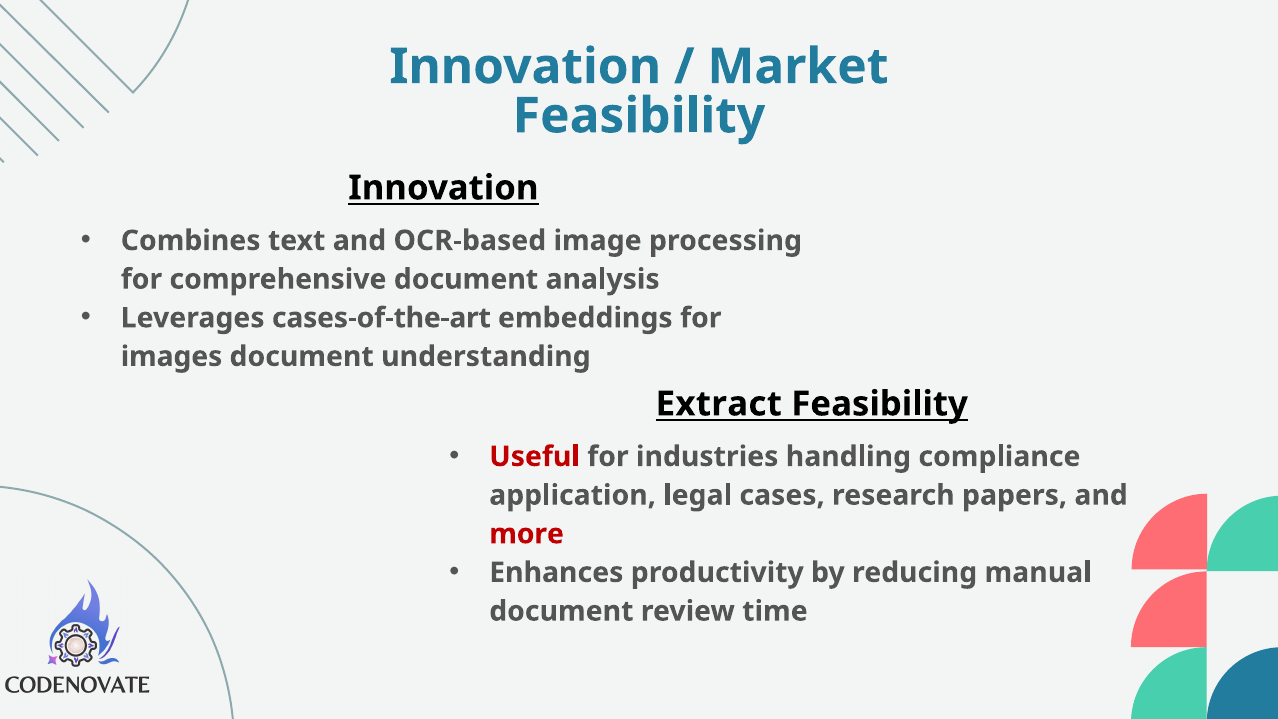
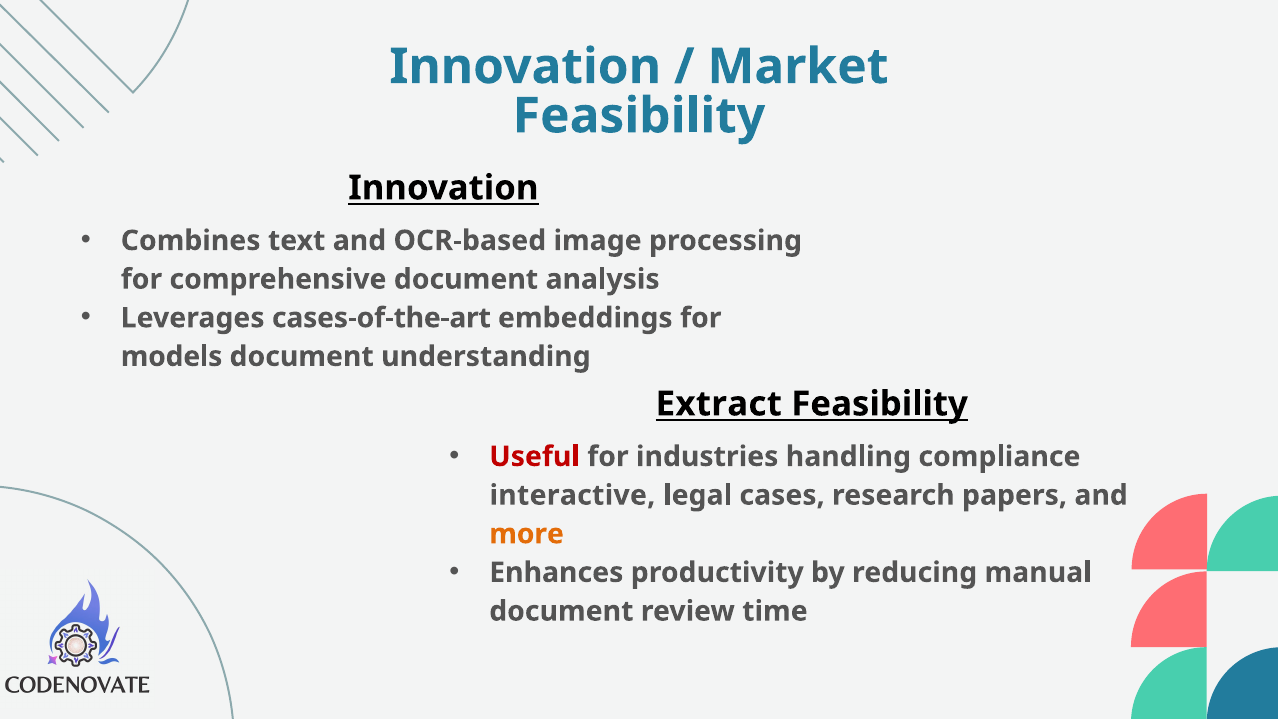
images: images -> models (172, 357)
application: application -> interactive (572, 495)
more colour: red -> orange (527, 534)
